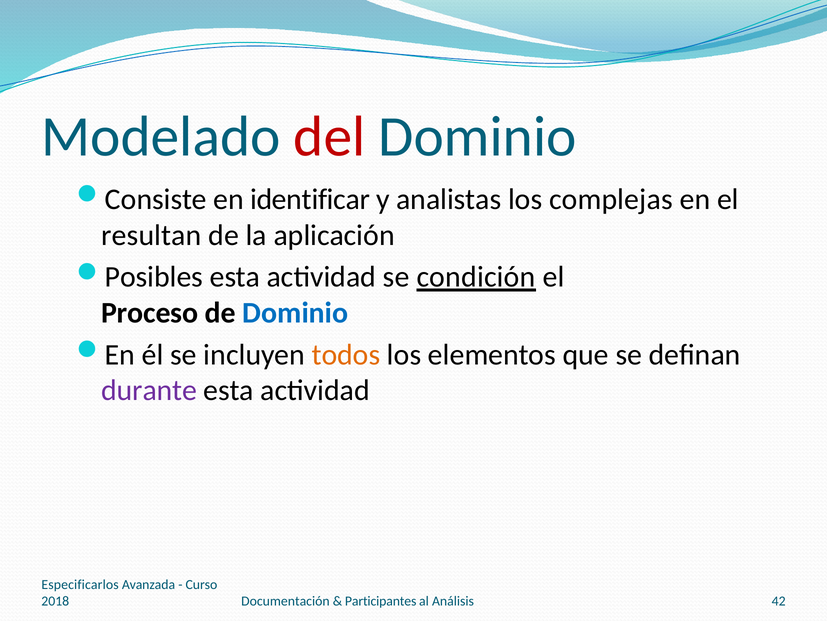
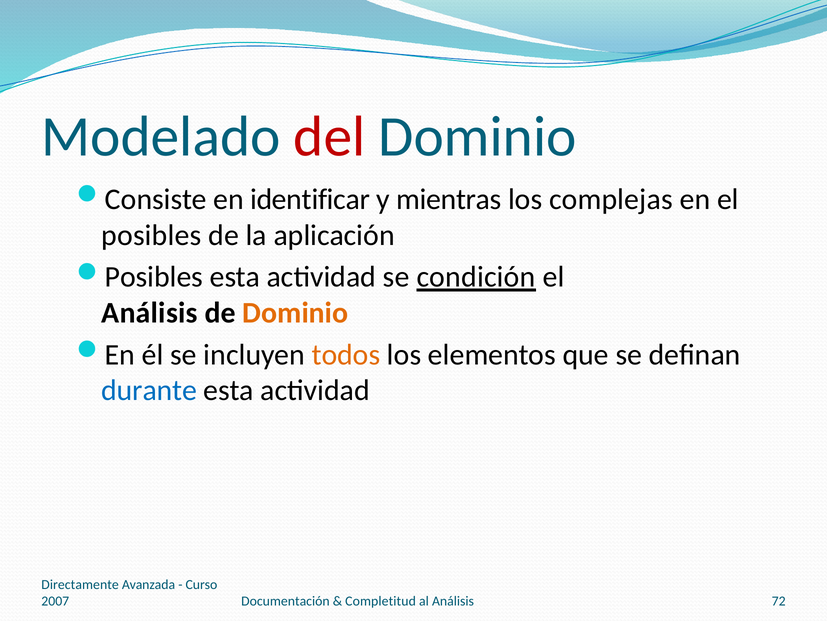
analistas: analistas -> mientras (449, 199)
resultan: resultan -> posibles (151, 235)
Proceso: Proceso -> Análisis (149, 312)
Dominio colour: blue -> orange (295, 312)
durante colour: purple -> blue (149, 390)
Especificarlos: Especificarlos -> Directamente (80, 584)
Participantes: Participantes -> Completitud (381, 600)
42: 42 -> 72 (779, 600)
2018: 2018 -> 2007 (55, 601)
